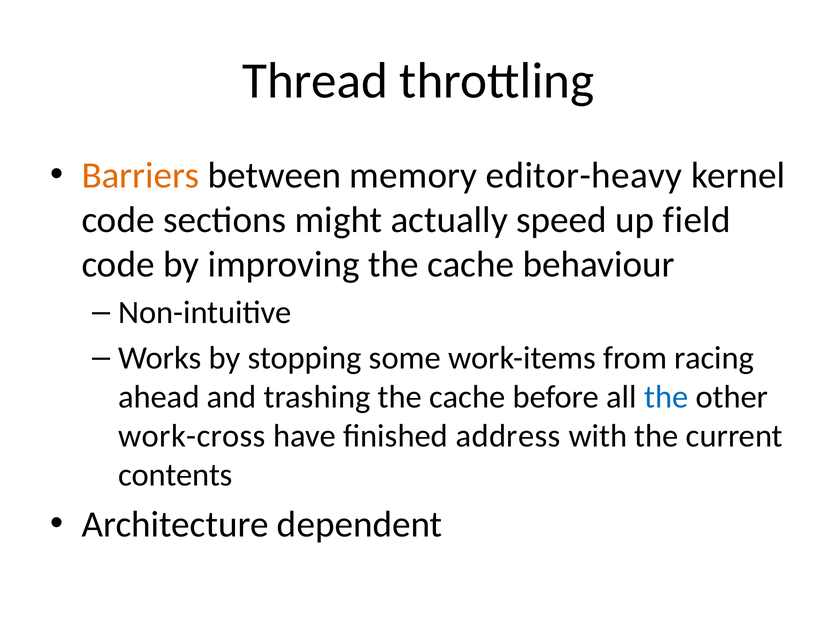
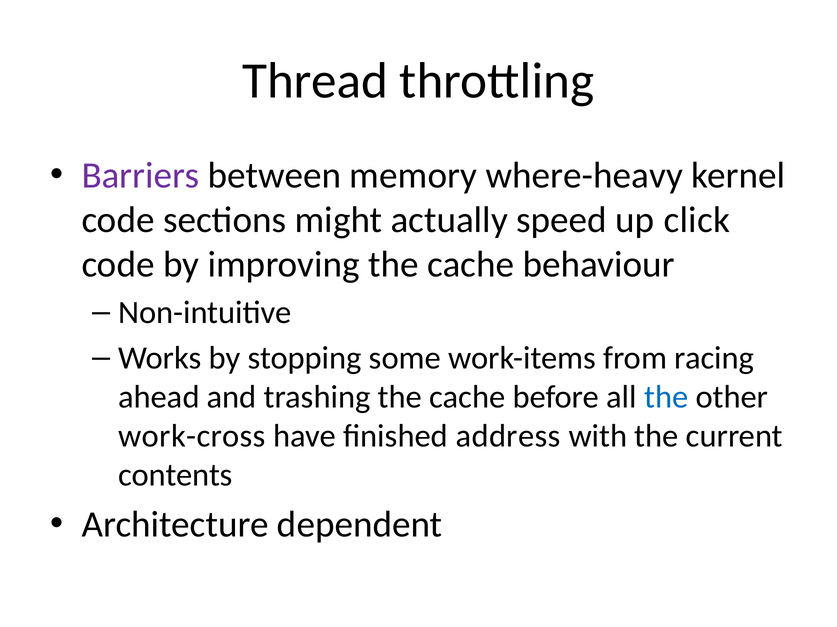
Barriers colour: orange -> purple (141, 176)
editor-heavy: editor-heavy -> where-heavy (584, 176)
field: field -> click (697, 220)
